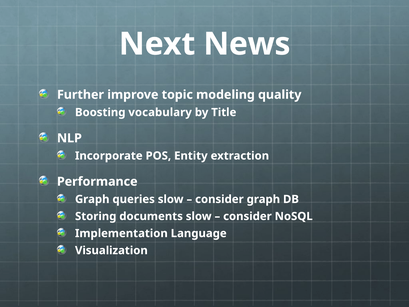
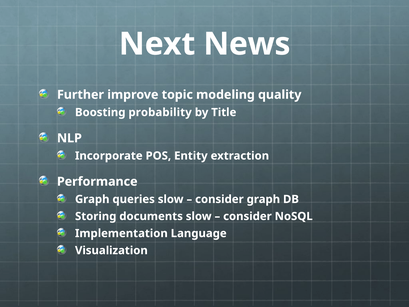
vocabulary: vocabulary -> probability (160, 112)
